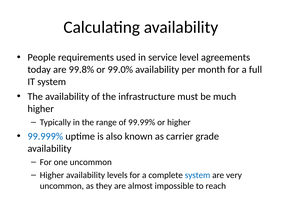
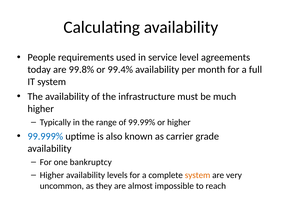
99.0%: 99.0% -> 99.4% (120, 70)
one uncommon: uncommon -> bankruptcy (91, 162)
system colour: blue -> orange (198, 175)
